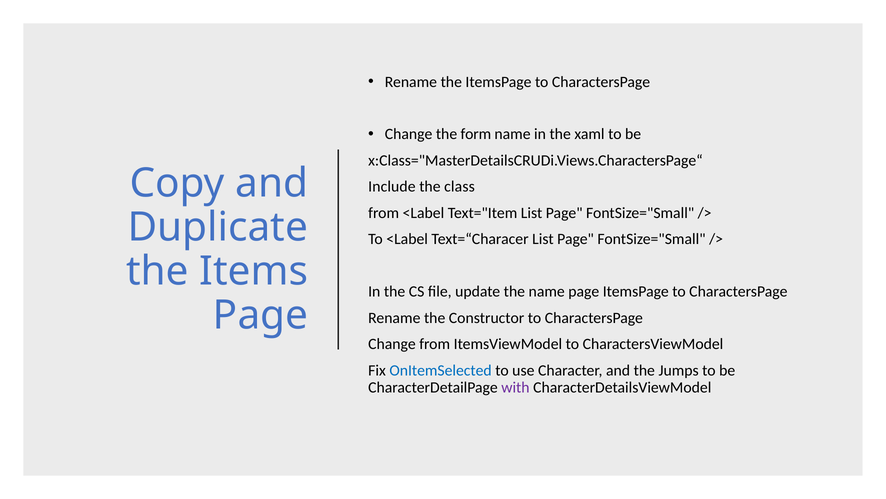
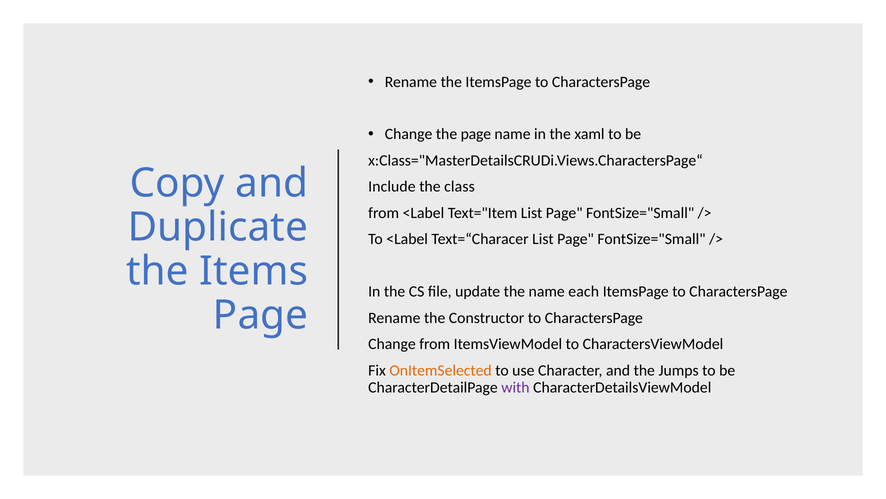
the form: form -> page (476, 134)
name page: page -> each (584, 291)
OnItemSelected colour: blue -> orange (441, 370)
